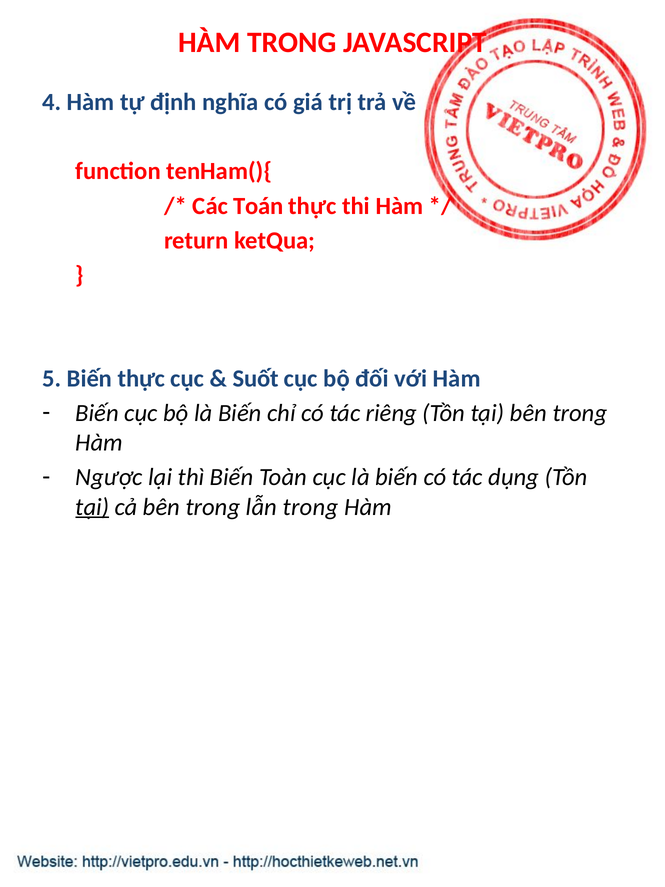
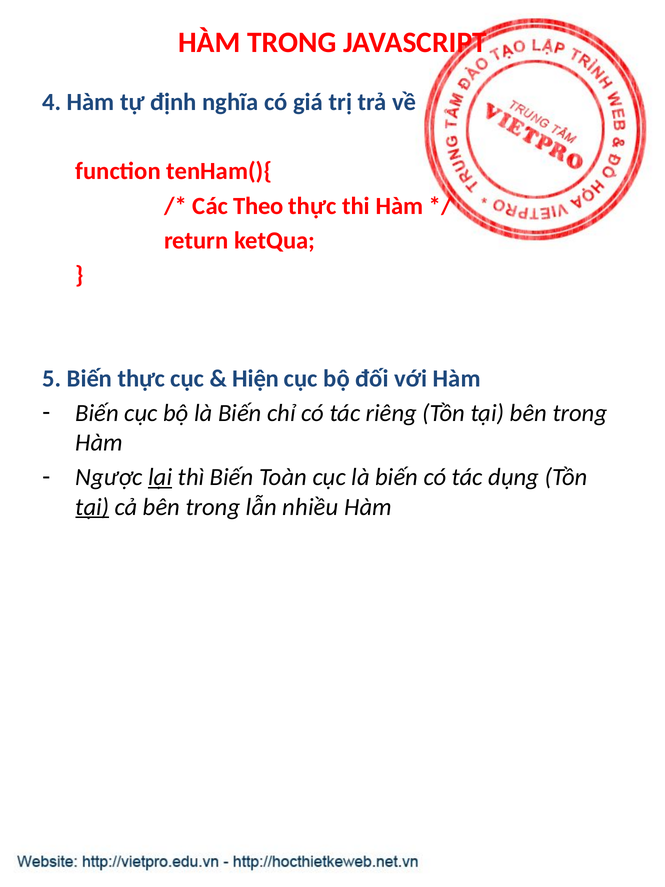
Toán: Toán -> Theo (258, 206)
Suốt: Suốt -> Hiện (256, 378)
lại underline: none -> present (160, 477)
lẫn trong: trong -> nhiều (311, 507)
